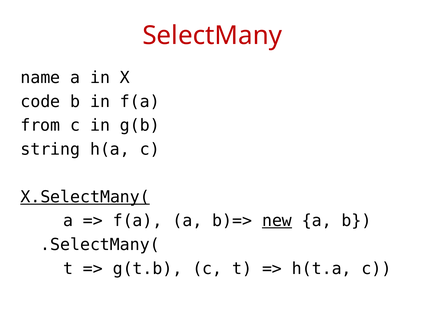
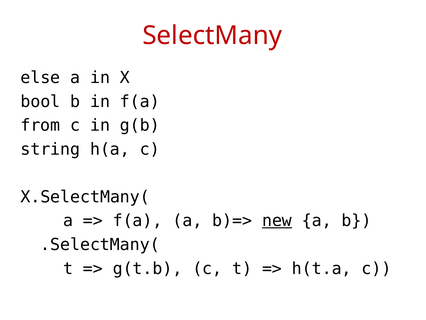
name: name -> else (40, 78)
code: code -> bool (40, 101)
X.SelectMany( underline: present -> none (85, 197)
